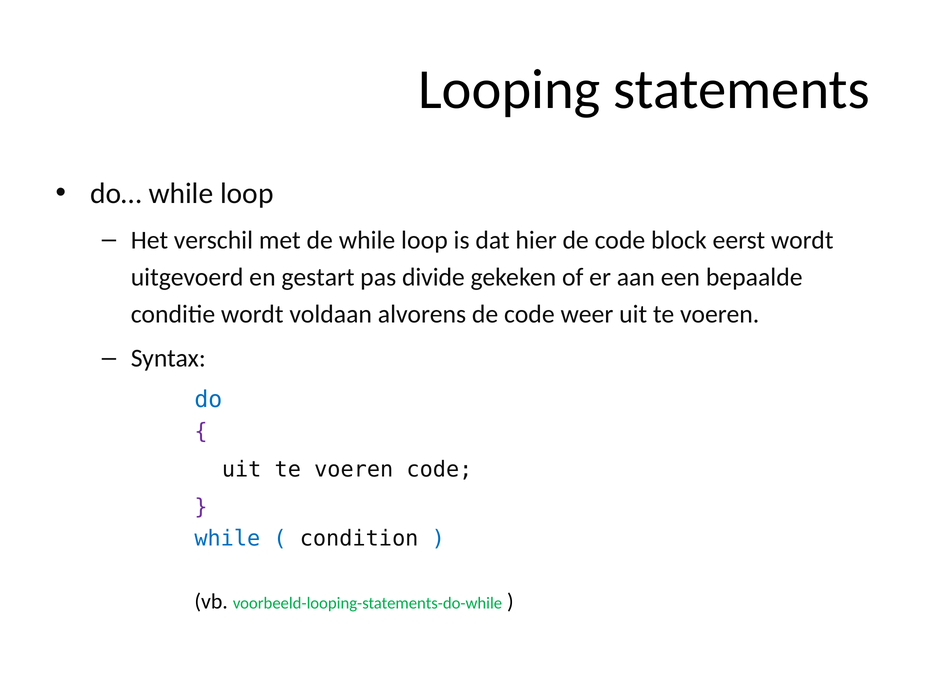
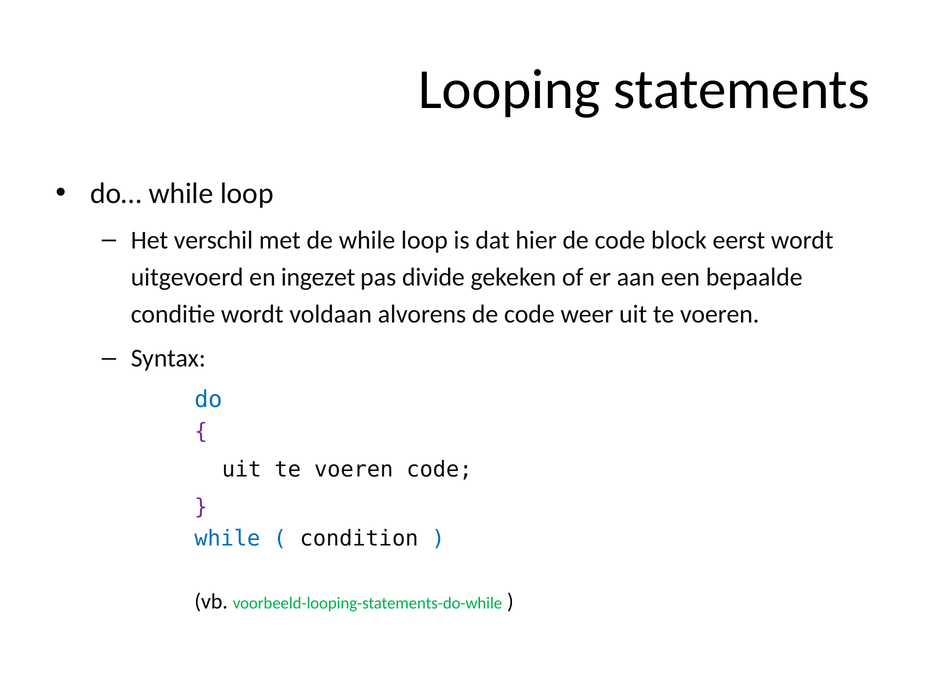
gestart: gestart -> ingezet (318, 277)
